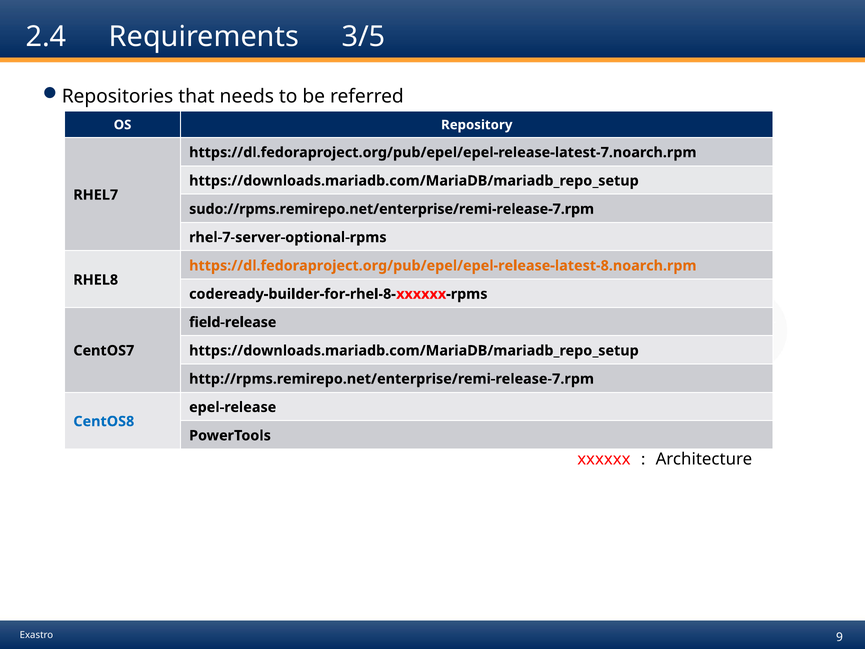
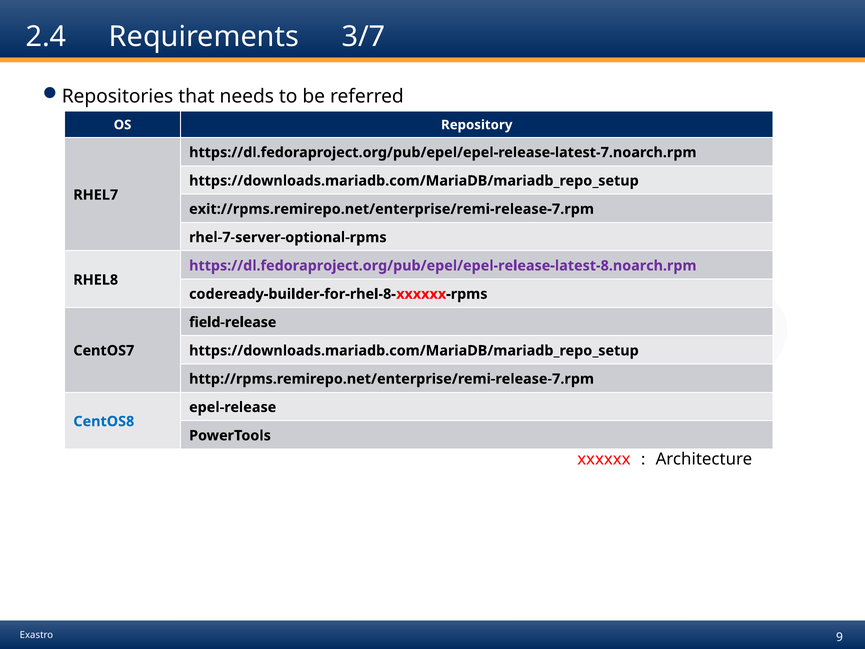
3/5: 3/5 -> 3/7 (364, 37)
sudo://rpms.remirepo.net/enterprise/remi-release-7.rpm: sudo://rpms.remirepo.net/enterprise/remi-release-7.rpm -> exit://rpms.remirepo.net/enterprise/remi-release-7.rpm (392, 209)
https://dl.fedoraproject.org/pub/epel/epel-release-latest-8.noarch.rpm colour: orange -> purple (443, 266)
